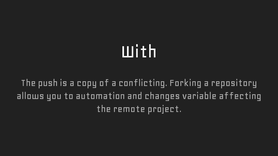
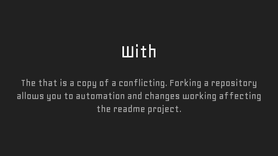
push: push -> that (48, 83)
variable: variable -> working (199, 96)
remote: remote -> readme (129, 109)
